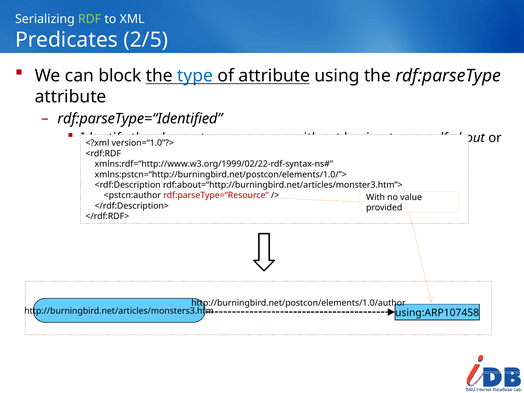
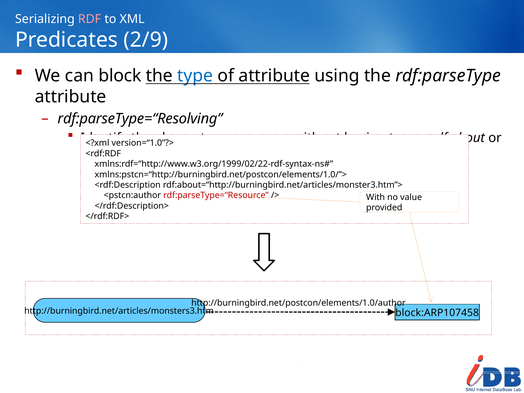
RDF colour: light green -> pink (90, 19)
2/5: 2/5 -> 2/9 (146, 40)
rdf:parseType=“Identified: rdf:parseType=“Identified -> rdf:parseType=“Resolving (140, 119)
using:ARP107458: using:ARP107458 -> block:ARP107458 (437, 313)
